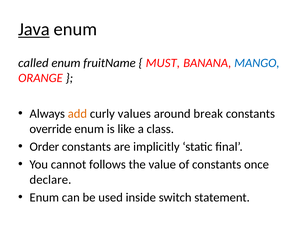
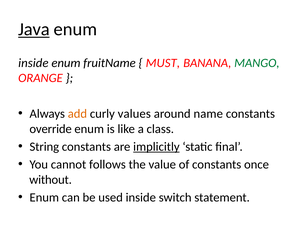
called: called -> inside (33, 63)
MANGO colour: blue -> green (257, 63)
break: break -> name (208, 114)
Order: Order -> String (44, 147)
implicitly underline: none -> present (156, 147)
declare: declare -> without (51, 180)
